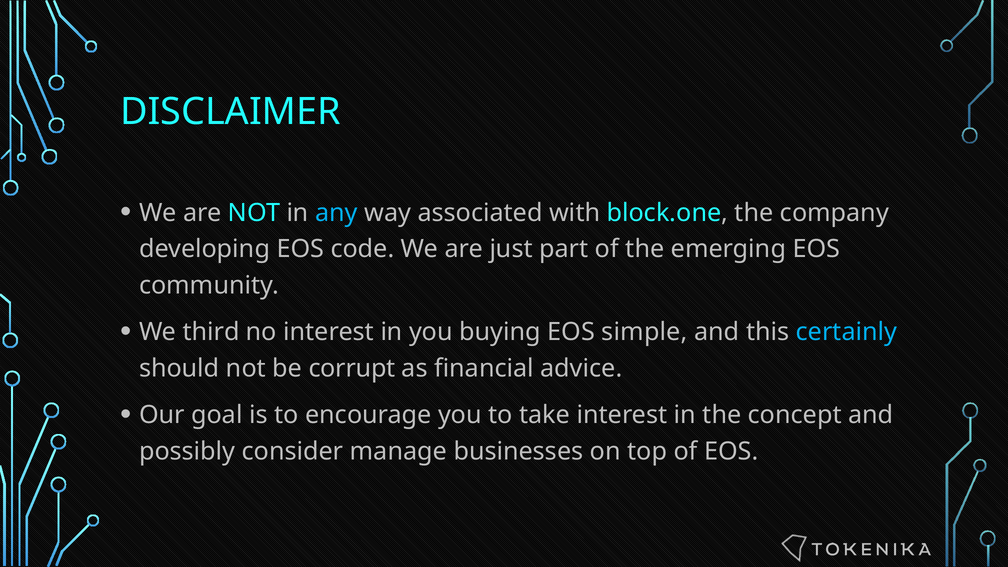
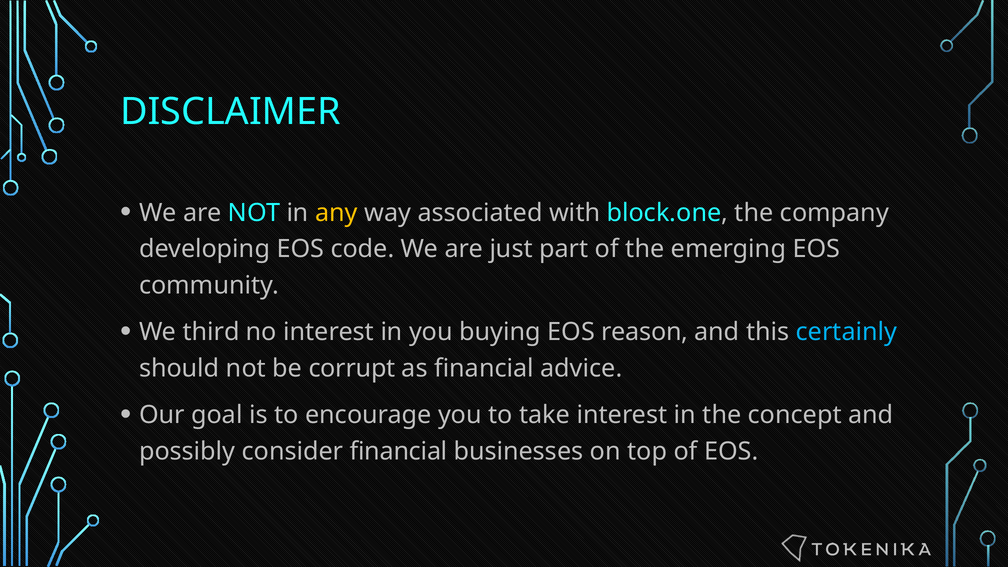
any colour: light blue -> yellow (336, 213)
simple: simple -> reason (645, 332)
consider manage: manage -> financial (399, 451)
